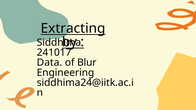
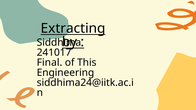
Data: Data -> Final (50, 63)
Blur: Blur -> This (87, 63)
